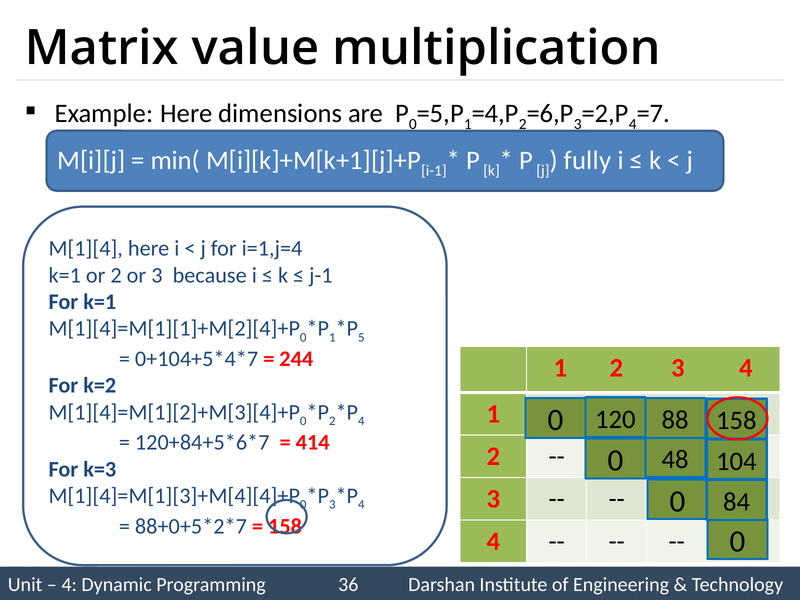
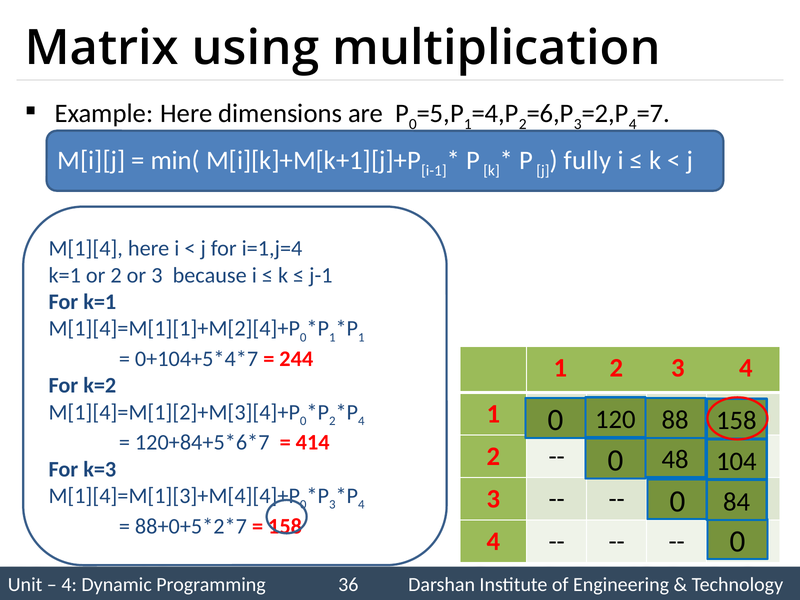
value: value -> using (255, 48)
5: 5 -> 1 (361, 337)
